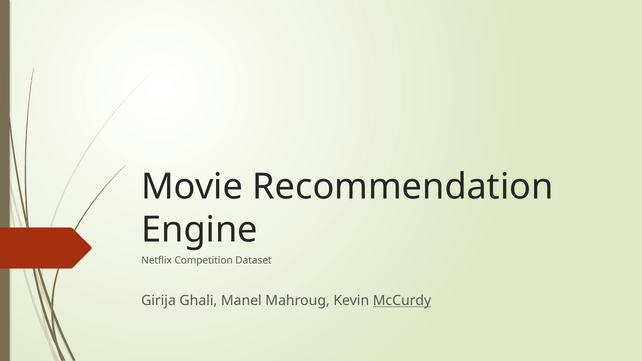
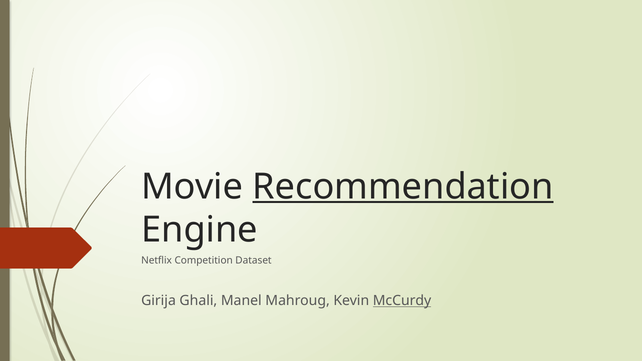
Recommendation underline: none -> present (403, 187)
